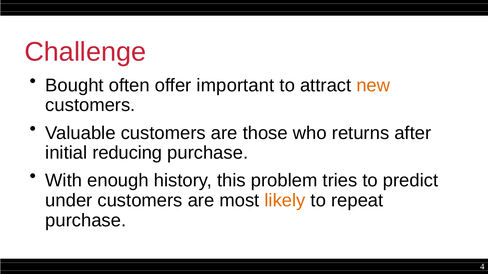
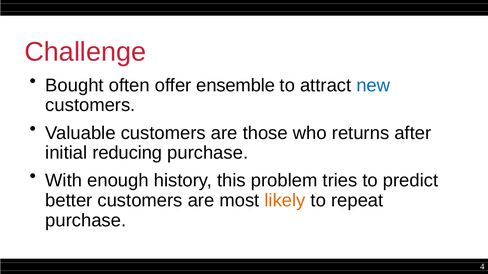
important: important -> ensemble (236, 86)
new colour: orange -> blue (373, 86)
under: under -> better (69, 201)
